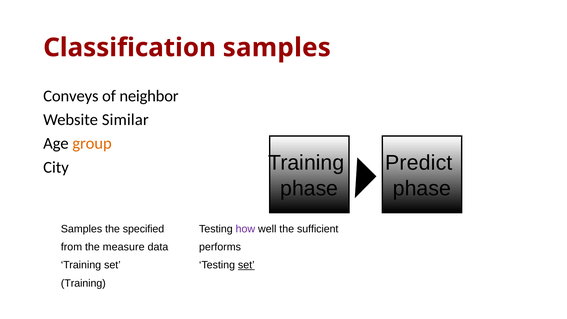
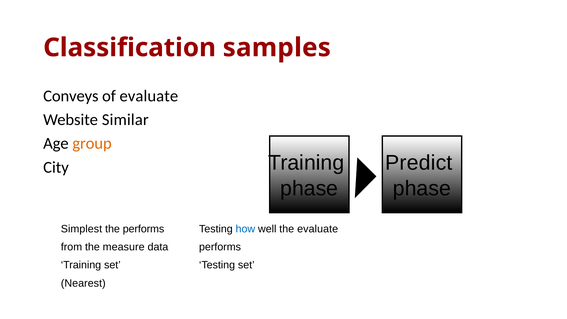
of neighbor: neighbor -> evaluate (149, 96)
Samples: Samples -> Simplest (81, 229)
the specified: specified -> performs (144, 229)
how colour: purple -> blue (245, 229)
the sufficient: sufficient -> evaluate (318, 229)
set underline: present -> none (246, 265)
Training: Training -> Nearest (83, 283)
